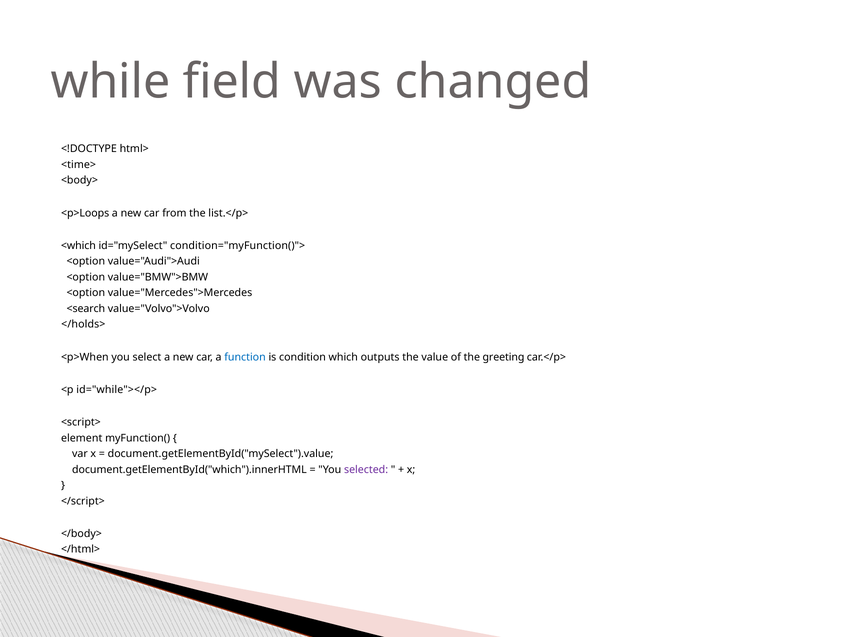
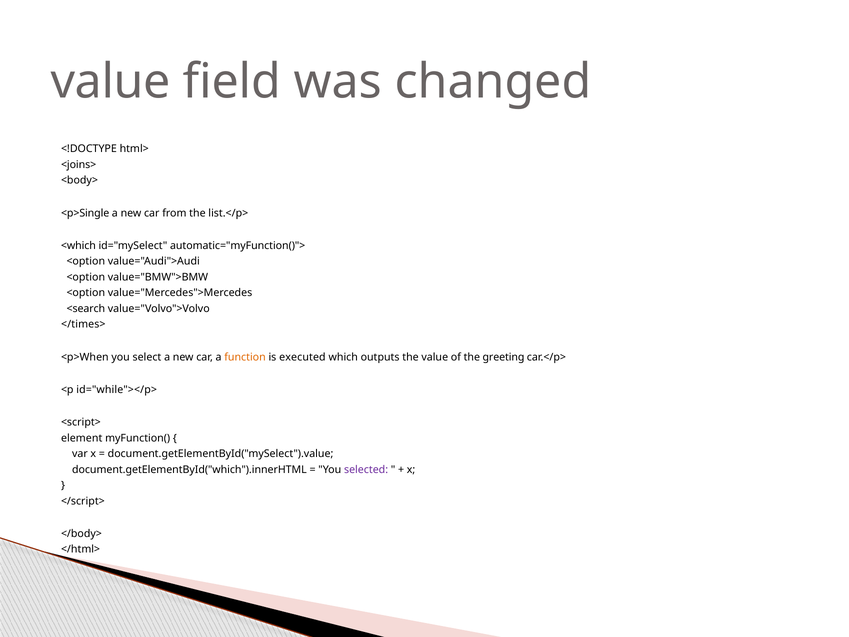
while: while -> value (111, 82)
<time>: <time> -> <joins> (79, 165)
<p>Loops: <p>Loops -> <p>Single (85, 213)
condition="myFunction()">: condition="myFunction()"> -> automatic="myFunction()"> (238, 246)
</holds>: </holds> -> </times> (83, 324)
function colour: blue -> orange (245, 357)
condition: condition -> executed (302, 357)
